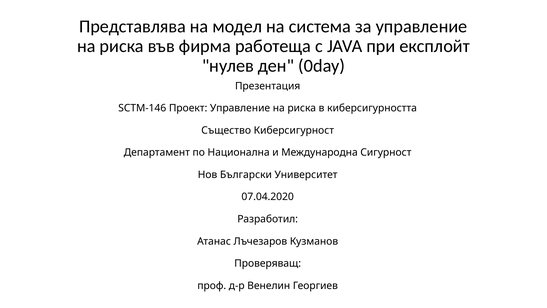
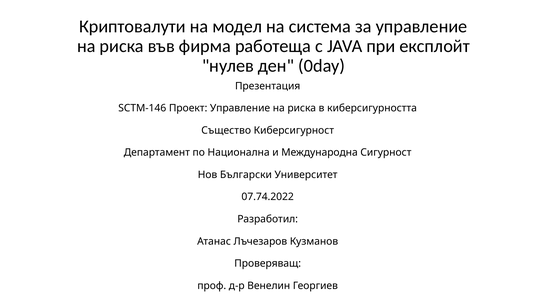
Представлява: Представлява -> Криптовалути (132, 26)
07.04.2020: 07.04.2020 -> 07.74.2022 (268, 197)
